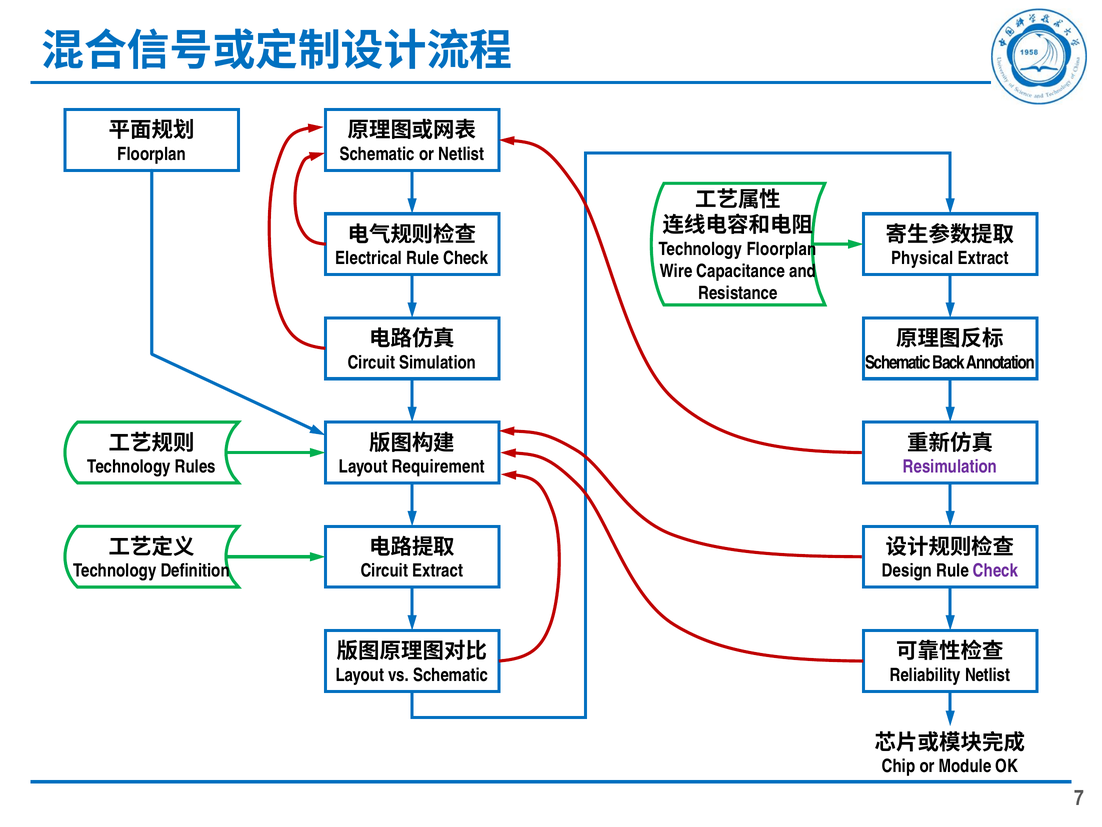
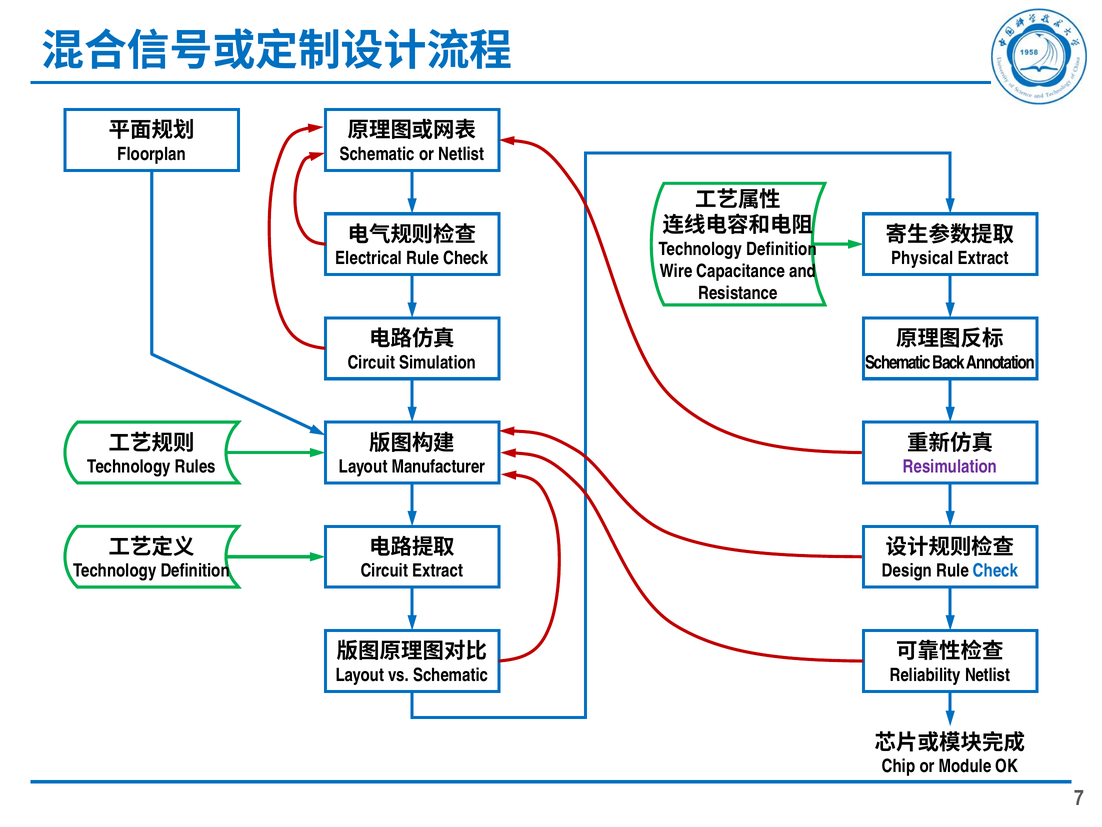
Floorplan: Floorplan -> Definition (782, 249)
Requirement: Requirement -> Manufacturer (438, 466)
Check colour: purple -> blue (996, 570)
